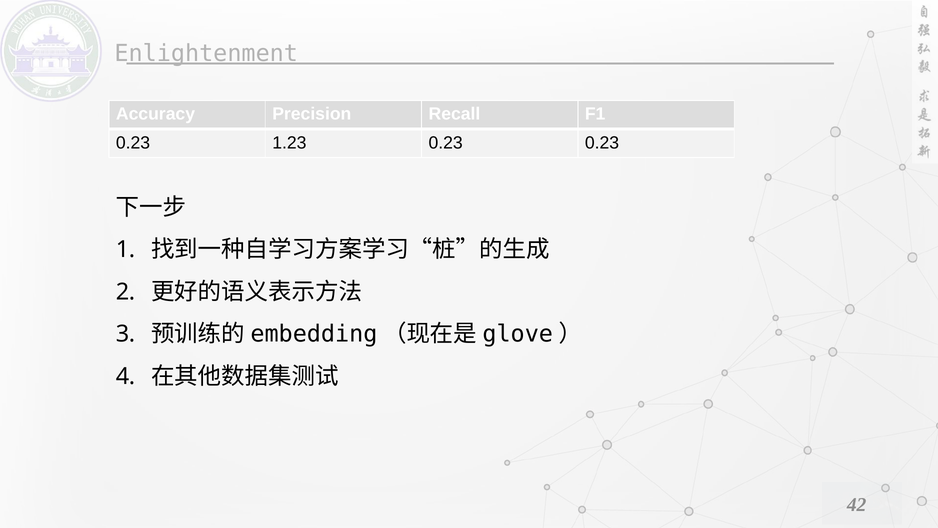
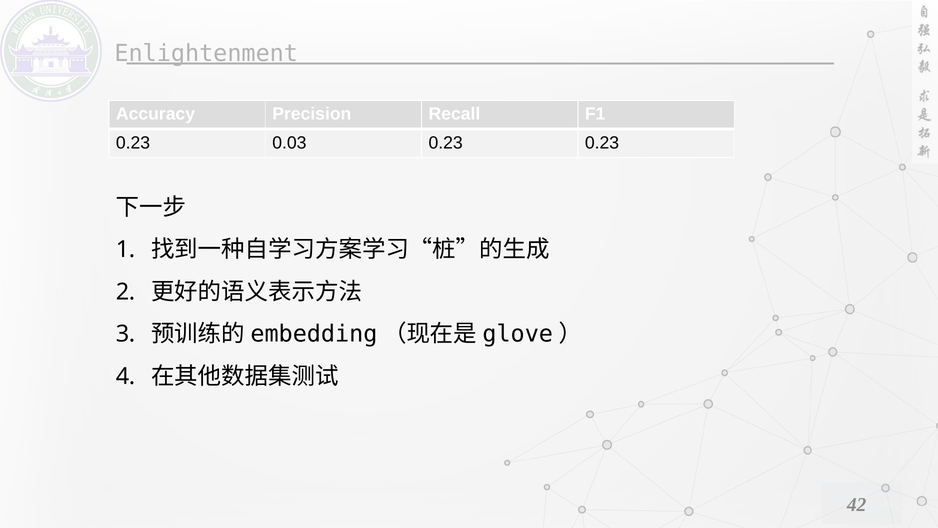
1.23: 1.23 -> 0.03 (289, 143)
